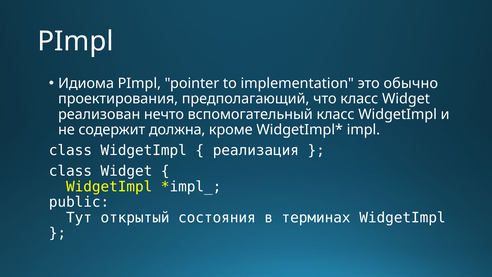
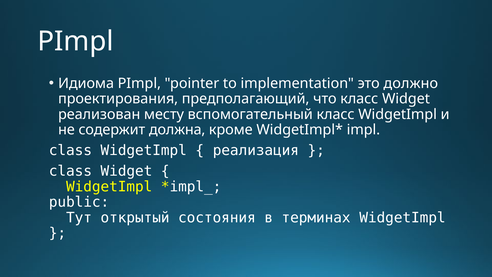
обычно: обычно -> должно (411, 83)
нечто: нечто -> месту (164, 114)
